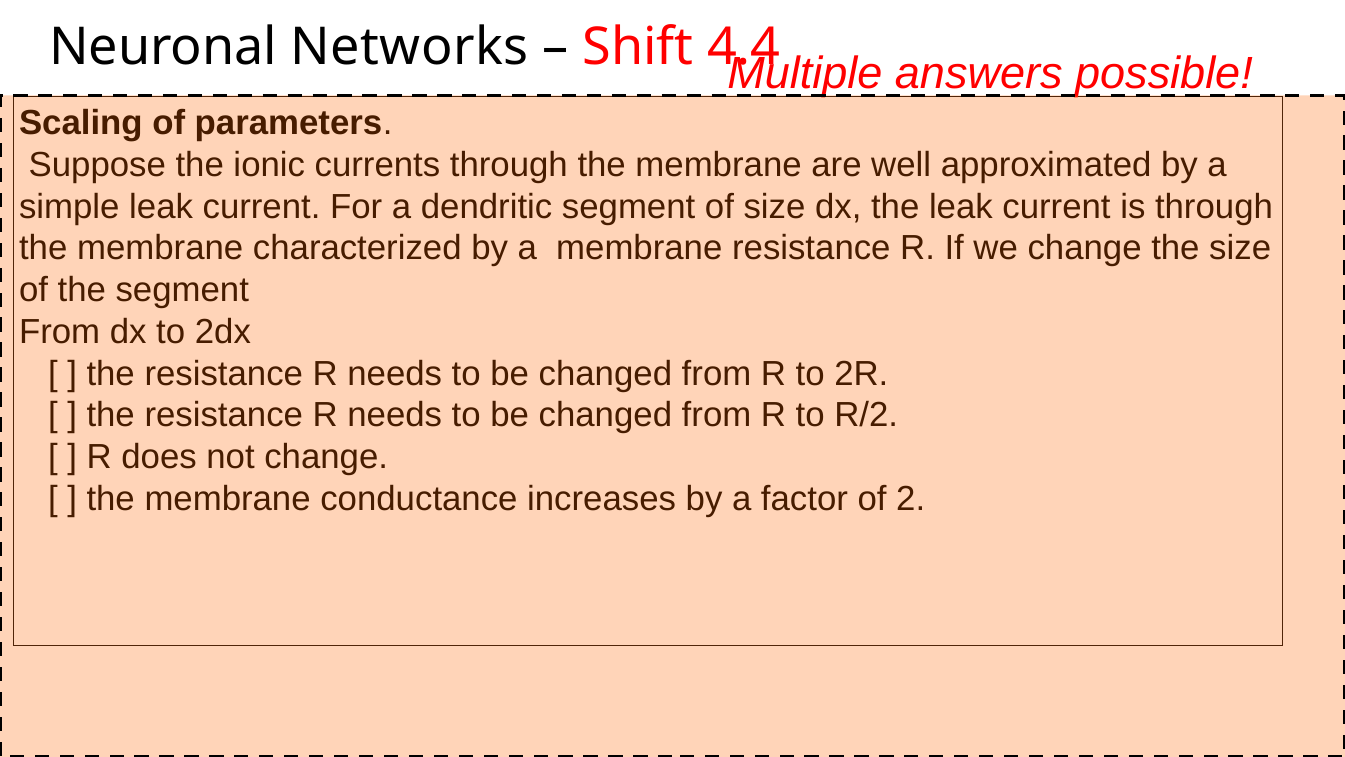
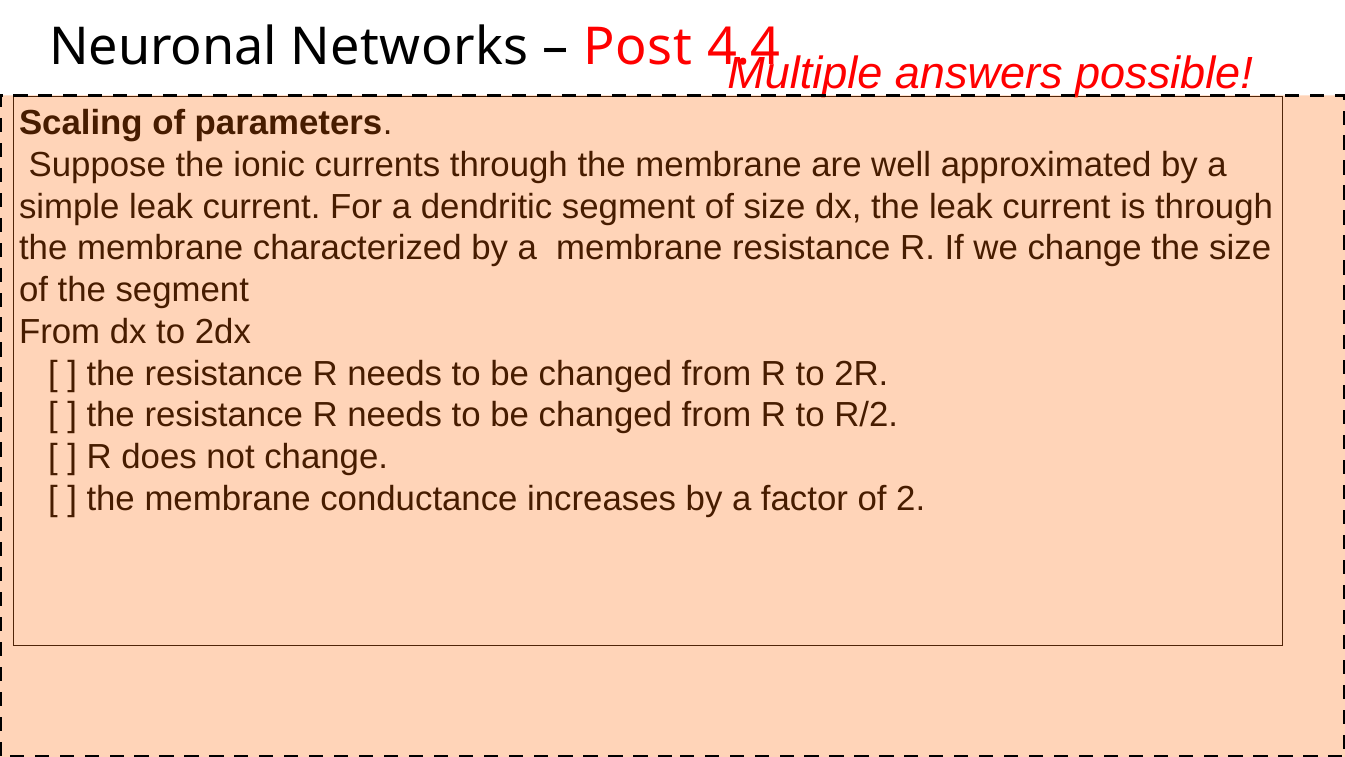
Shift: Shift -> Post (638, 47)
